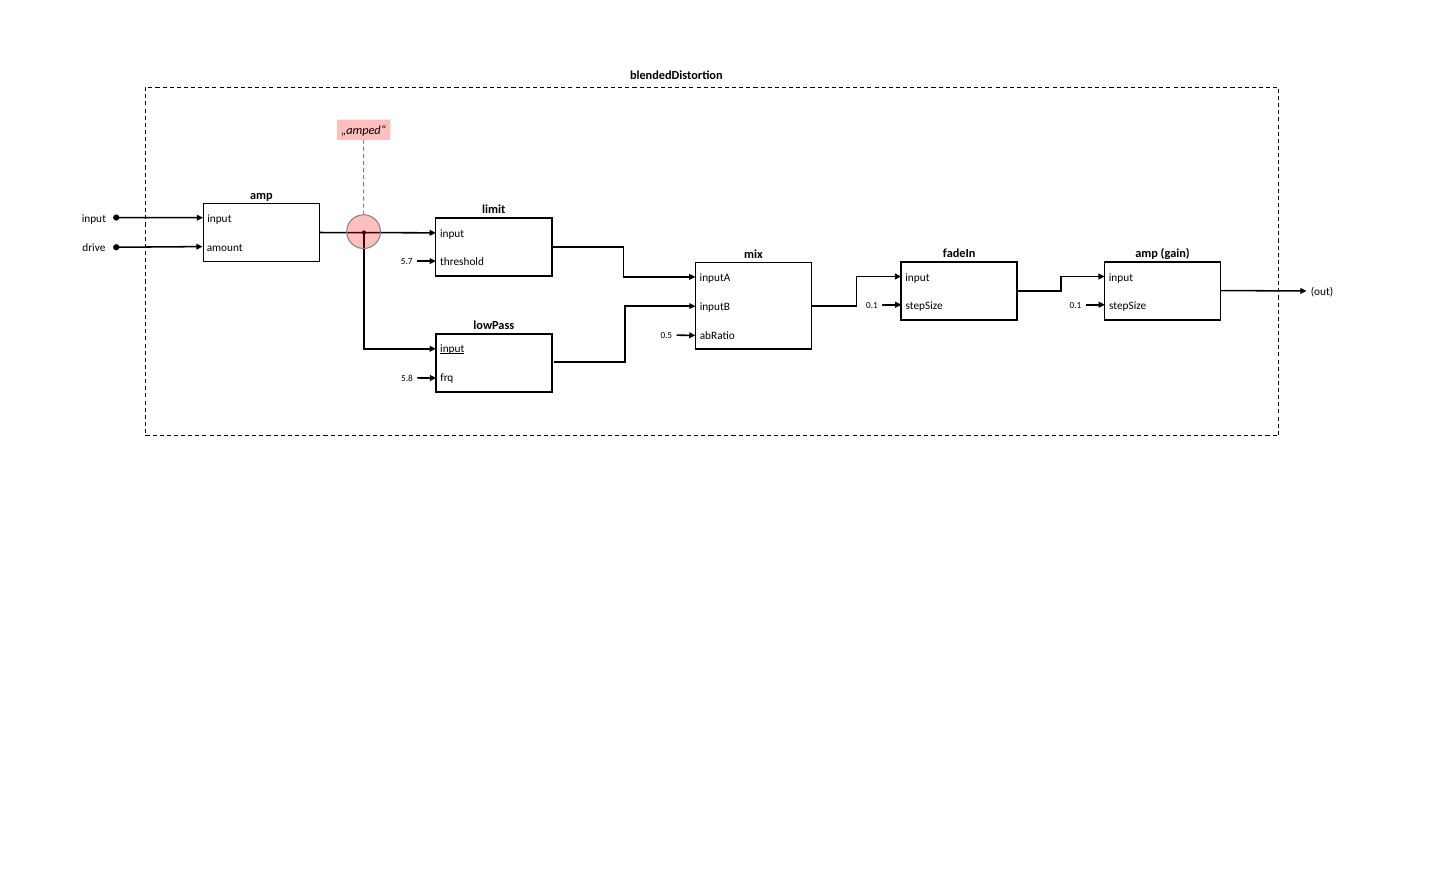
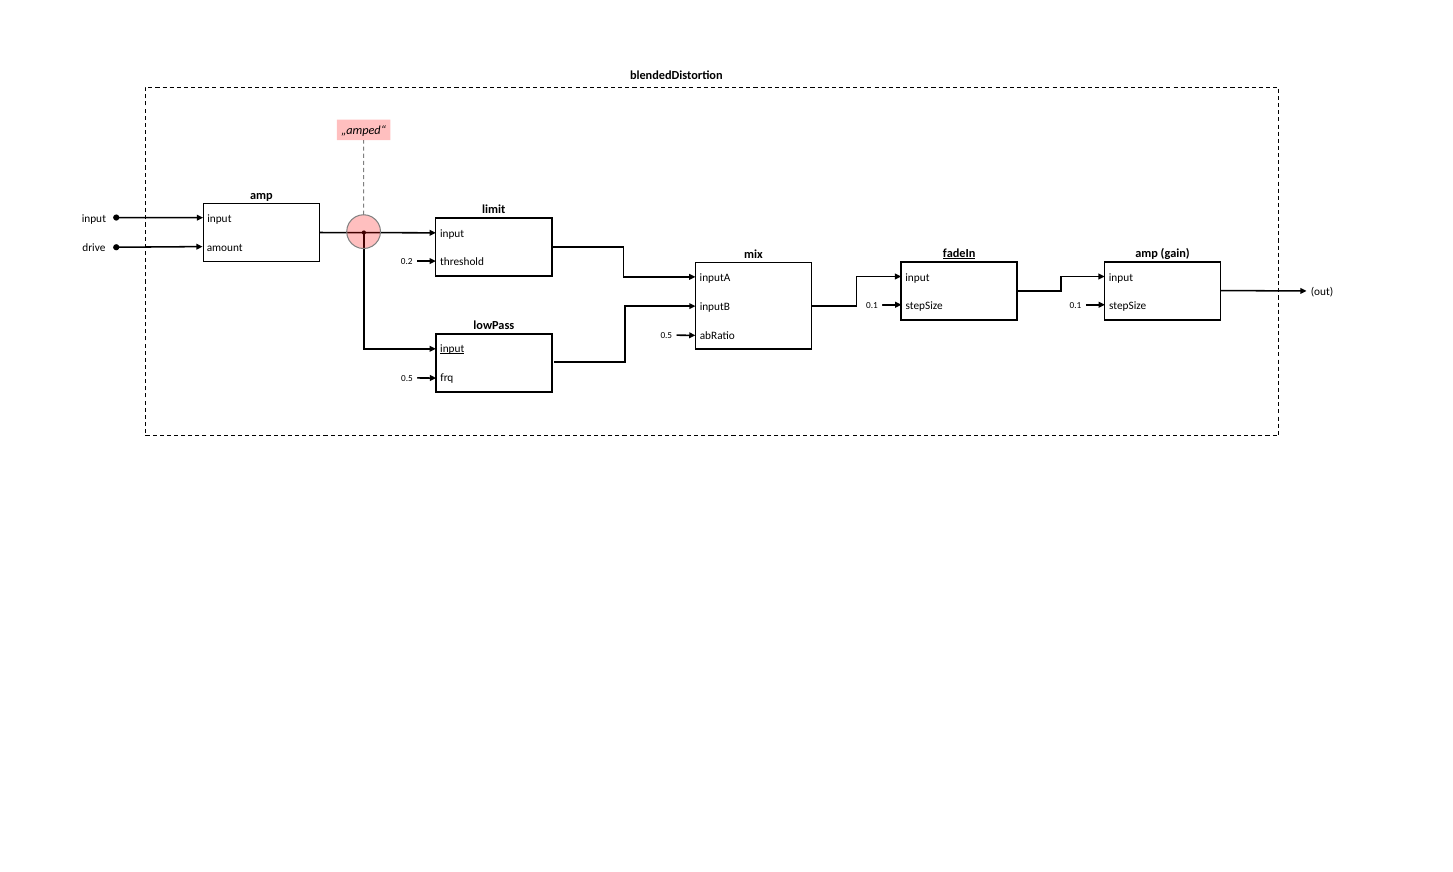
fadeIn underline: none -> present (959, 253)
5.7: 5.7 -> 0.2 (407, 262)
5.8: 5.8 -> 0.5 (407, 378)
